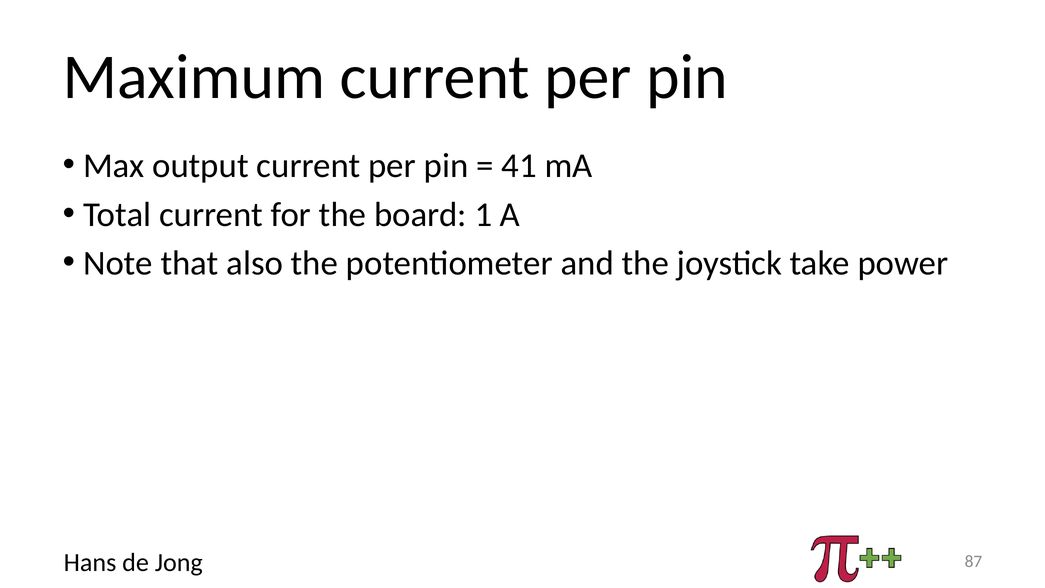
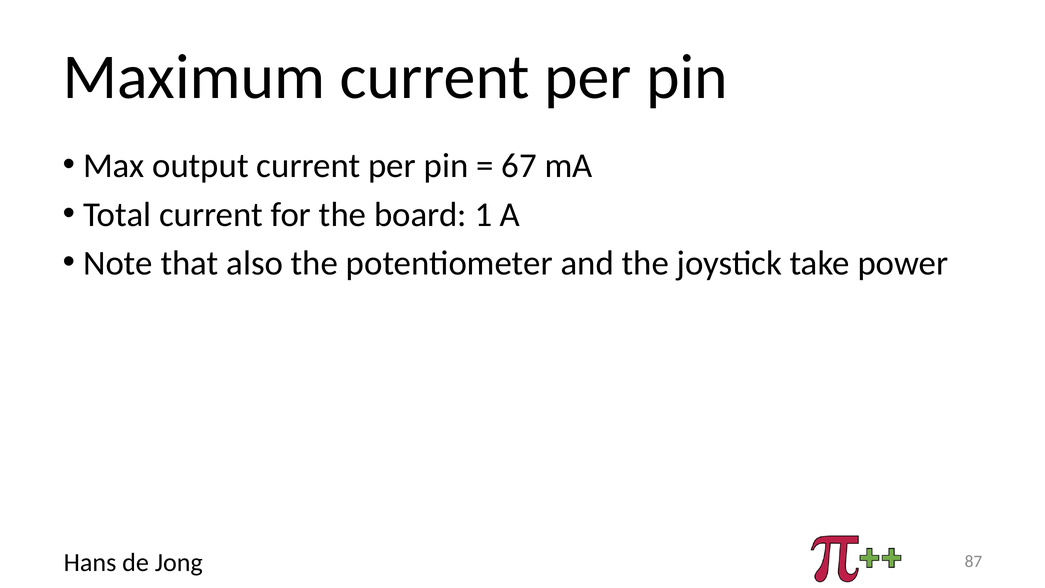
41: 41 -> 67 (519, 166)
